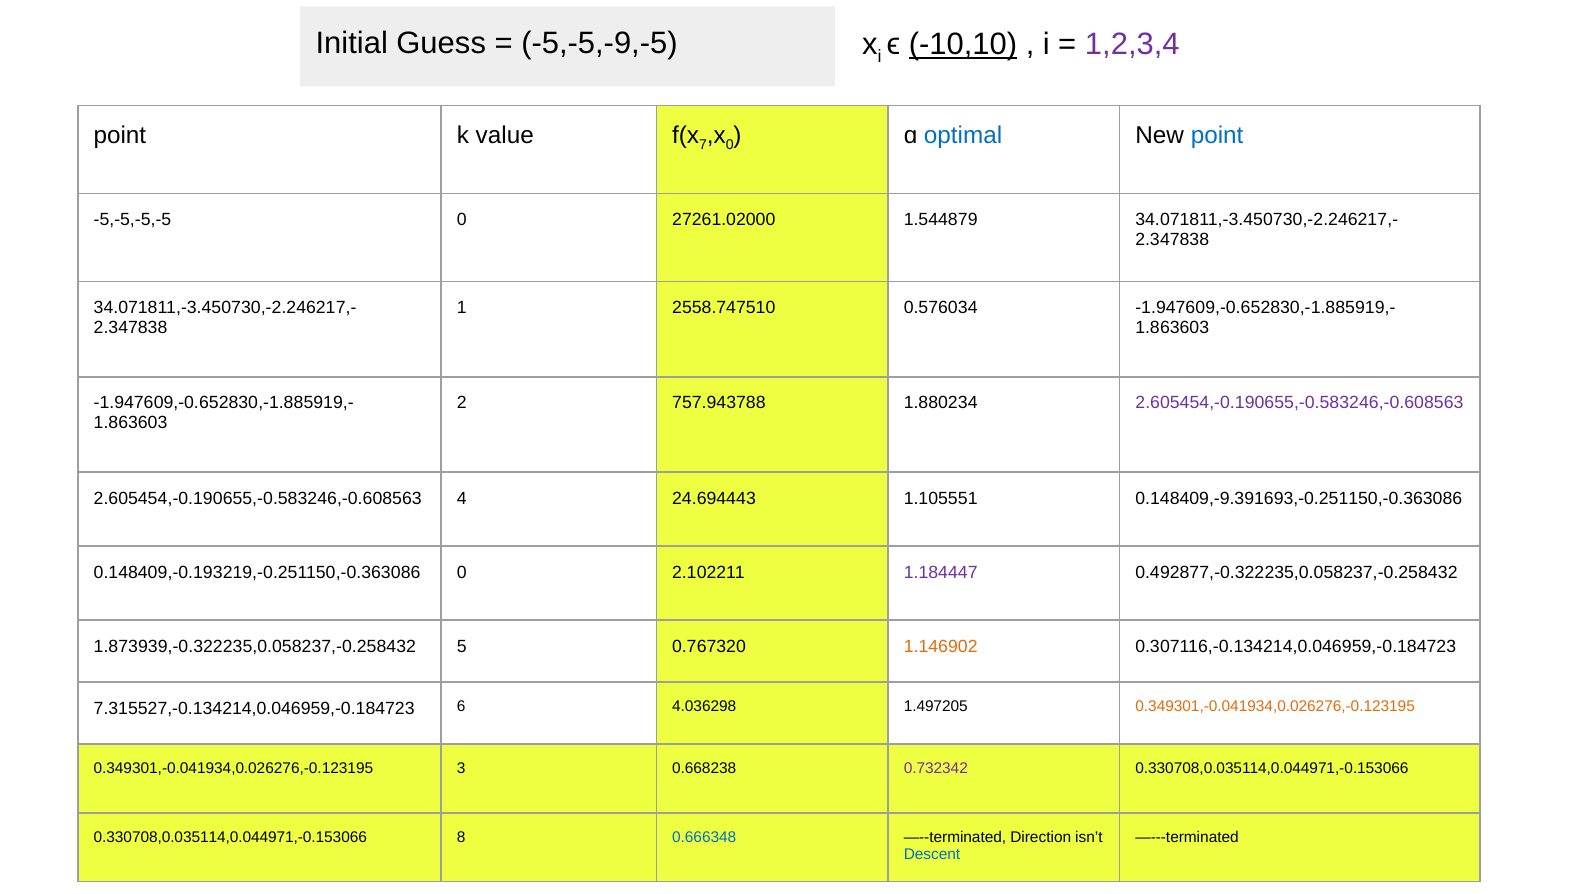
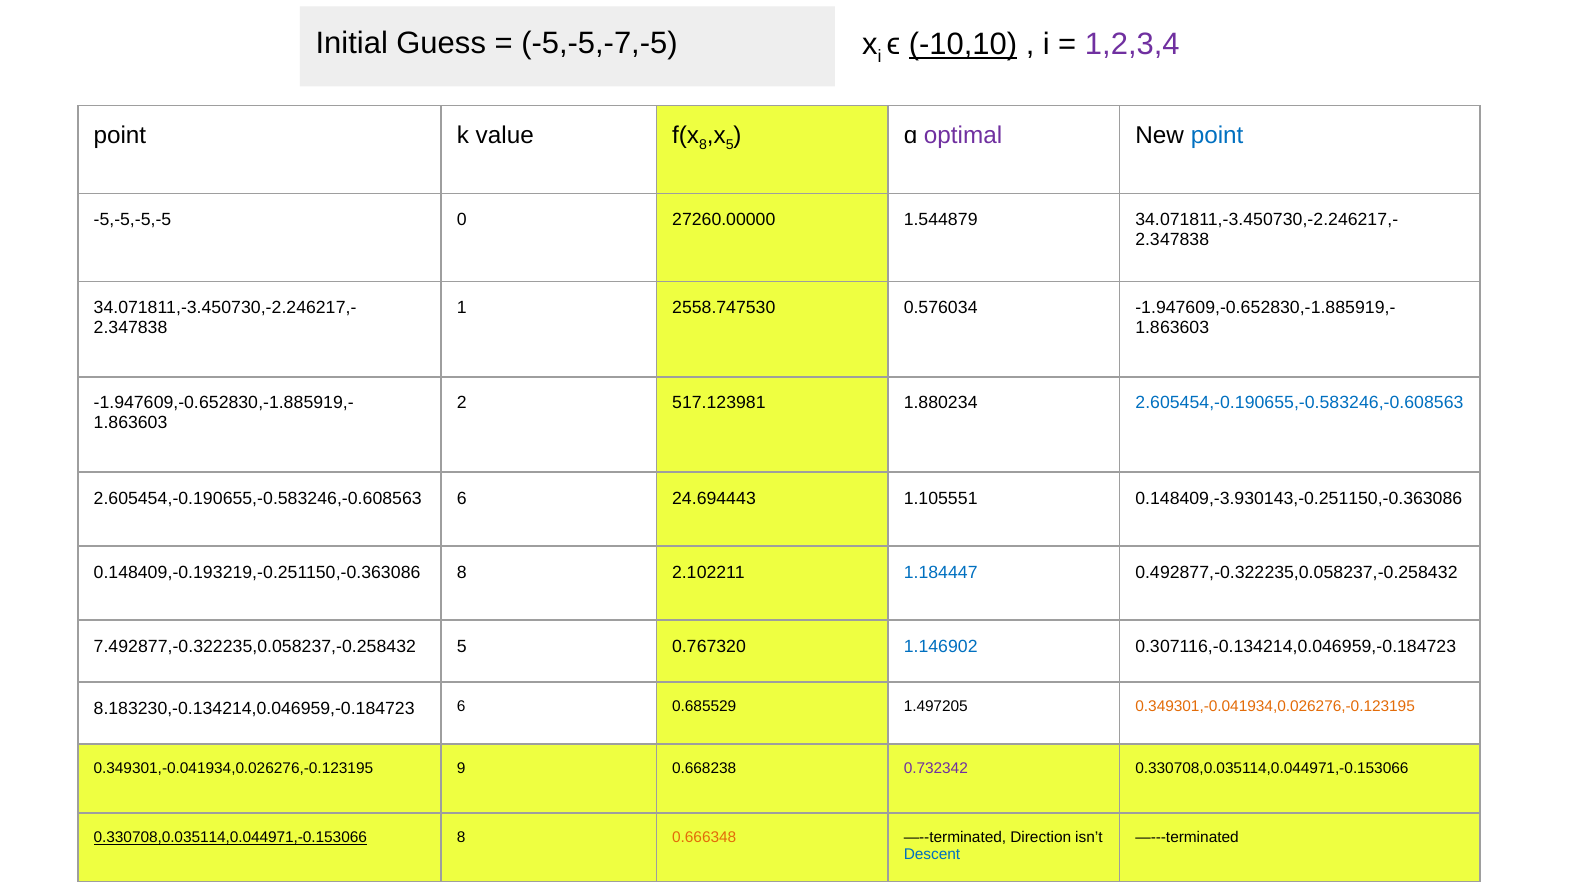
-5,-5,-9,-5: -5,-5,-9,-5 -> -5,-5,-7,-5 (599, 43)
7: 7 -> 8 (703, 145)
0: 0 -> 5 (730, 145)
optimal colour: blue -> purple (963, 136)
27261.02000: 27261.02000 -> 27260.00000 (724, 220)
2558.747510: 2558.747510 -> 2558.747530 (724, 308)
757.943788: 757.943788 -> 517.123981 (719, 403)
2.605454,-0.190655,-0.583246,-0.608563 colour: purple -> blue (1299, 403)
2.605454,-0.190655,-0.583246,-0.608563 4: 4 -> 6 (462, 498)
0.148409,-9.391693,-0.251150,-0.363086: 0.148409,-9.391693,-0.251150,-0.363086 -> 0.148409,-3.930143,-0.251150,-0.363086 (1299, 498)
0.148409,-0.193219,-0.251150,-0.363086 0: 0 -> 8 (462, 572)
1.184447 colour: purple -> blue (941, 572)
1.873939,-0.322235,0.058237,-0.258432: 1.873939,-0.322235,0.058237,-0.258432 -> 7.492877,-0.322235,0.058237,-0.258432 (255, 647)
1.146902 colour: orange -> blue (941, 647)
7.315527,-0.134214,0.046959,-0.184723: 7.315527,-0.134214,0.046959,-0.184723 -> 8.183230,-0.134214,0.046959,-0.184723 (254, 709)
4.036298: 4.036298 -> 0.685529 (704, 707)
3: 3 -> 9 (461, 769)
0.330708,0.035114,0.044971,-0.153066 underline: none -> present (230, 838)
0.666348 colour: blue -> orange (704, 838)
